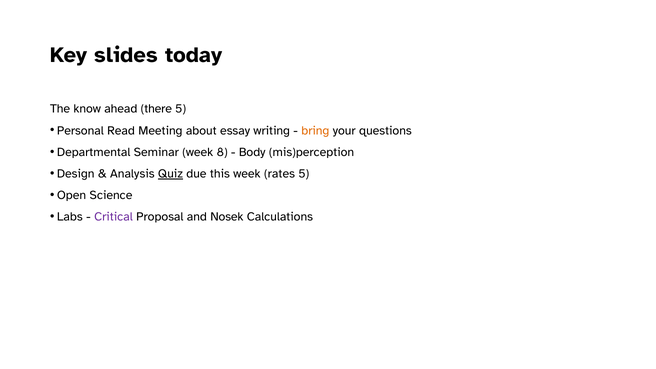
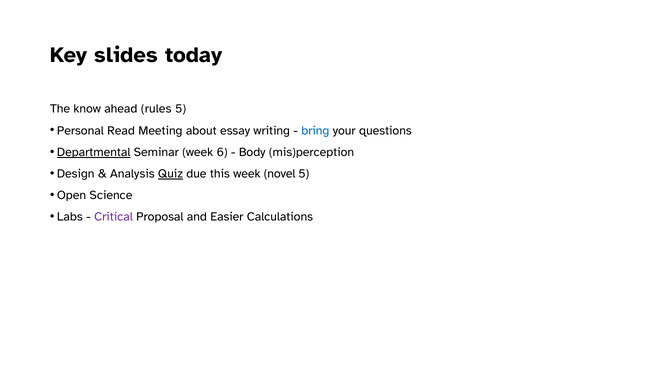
there: there -> rules (156, 109)
bring colour: orange -> blue (315, 131)
Departmental underline: none -> present (94, 152)
8: 8 -> 6 (222, 152)
rates: rates -> novel (280, 174)
Nosek: Nosek -> Easier (227, 217)
